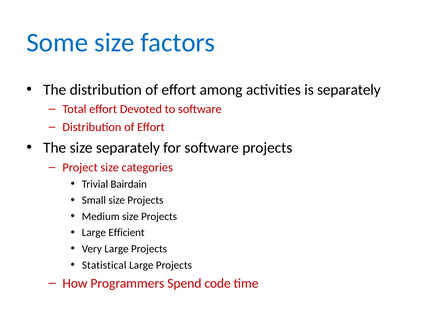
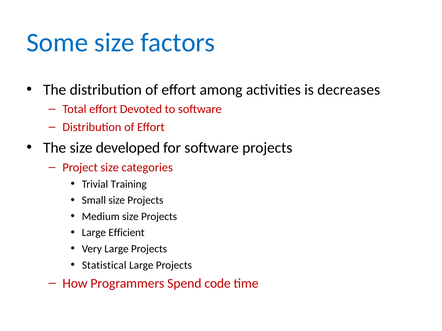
is separately: separately -> decreases (349, 90)
size separately: separately -> developed (128, 148)
Bairdain: Bairdain -> Training (129, 184)
